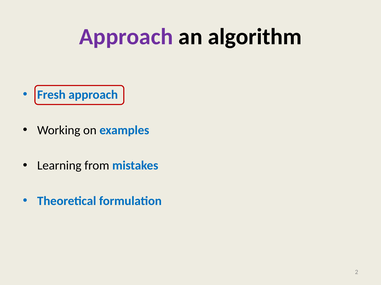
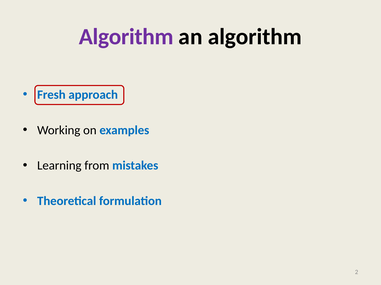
Approach: Approach -> Algorithm (126, 37)
